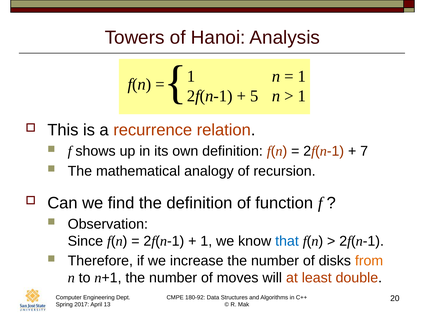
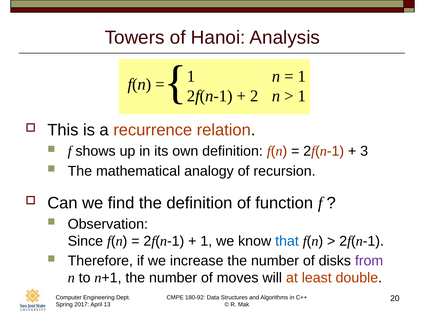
5: 5 -> 2 (254, 96)
7: 7 -> 3 (364, 151)
from colour: orange -> purple (369, 261)
